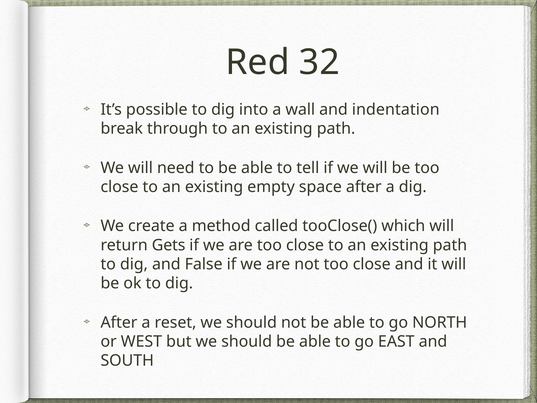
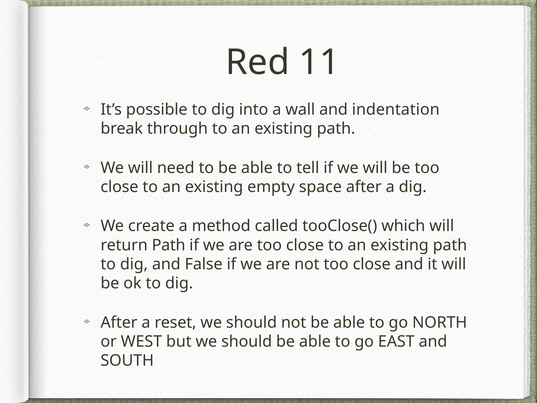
32: 32 -> 11 (319, 62)
return Gets: Gets -> Path (169, 245)
